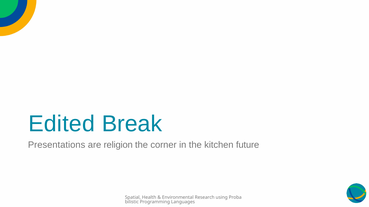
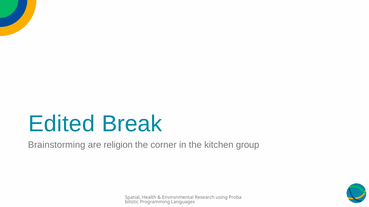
Presentations: Presentations -> Brainstorming (57, 145)
future: future -> group (248, 145)
